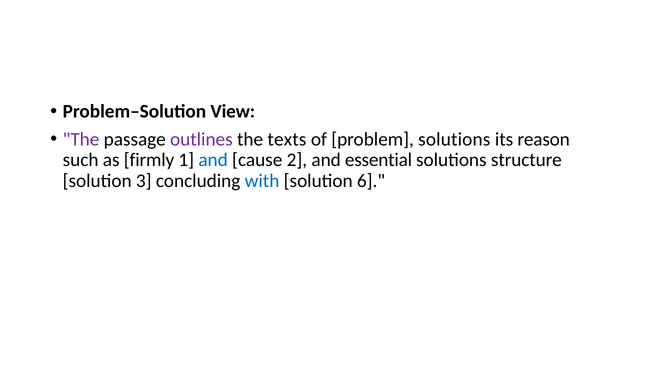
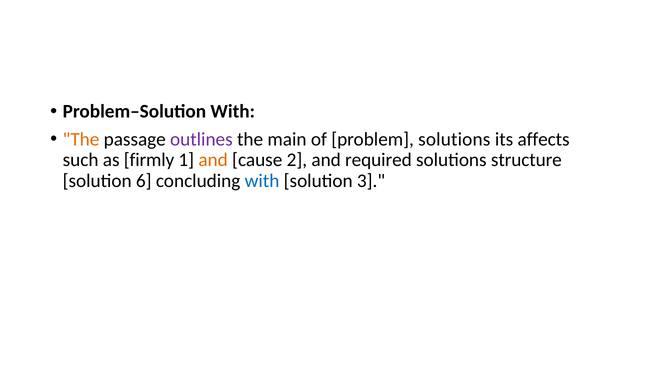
Problem–Solution View: View -> With (233, 112)
The colour: purple -> orange (81, 139)
texts: texts -> main (287, 139)
reason: reason -> affects (544, 139)
and colour: blue -> orange (213, 160)
essential: essential -> required (378, 160)
3: 3 -> 6 (144, 181)
6: 6 -> 3 (371, 181)
